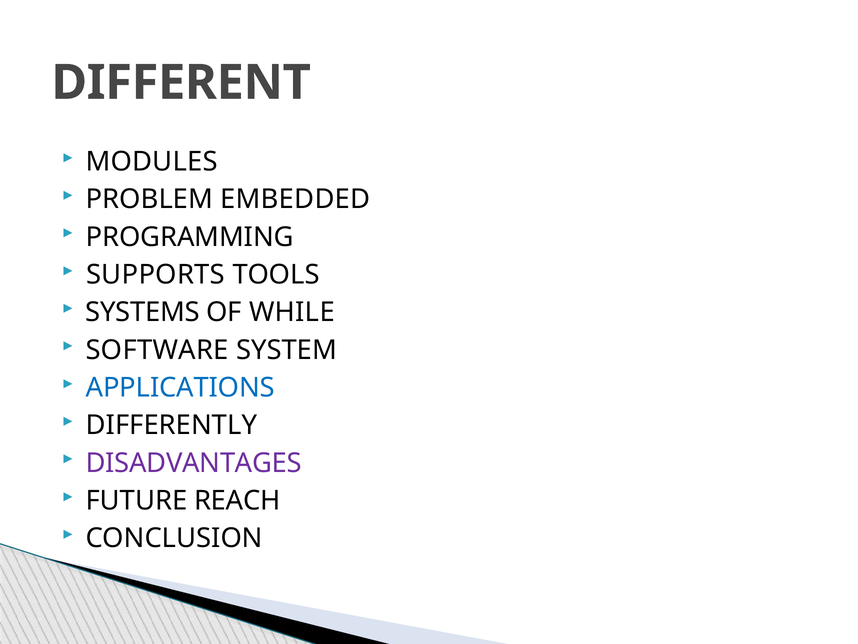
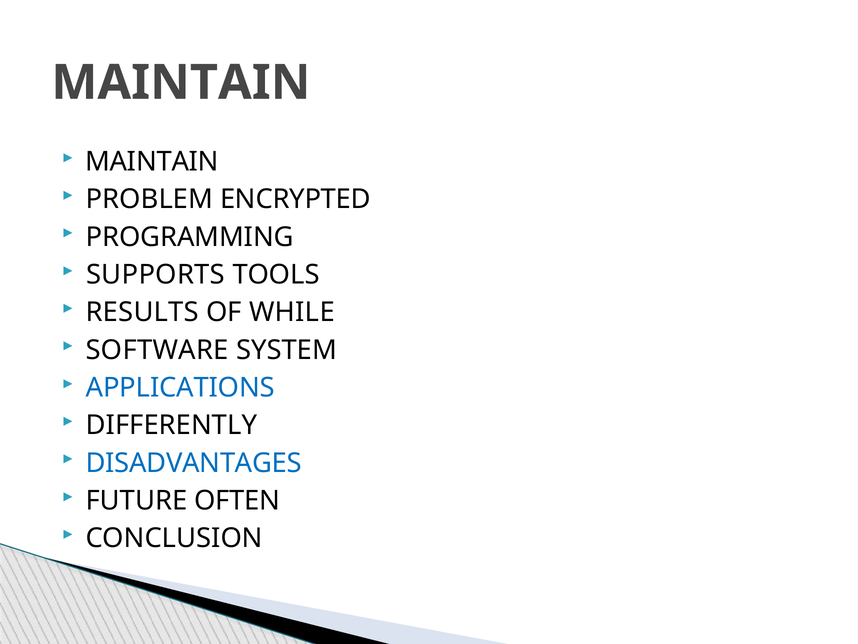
DIFFERENT: DIFFERENT -> MAINTAIN (181, 83)
MODULES: MODULES -> MAINTAIN (152, 162)
EMBEDDED: EMBEDDED -> ENCRYPTED (295, 199)
SYSTEMS: SYSTEMS -> RESULTS (142, 312)
DISADVANTAGES colour: purple -> blue (194, 463)
REACH: REACH -> OFTEN (237, 500)
